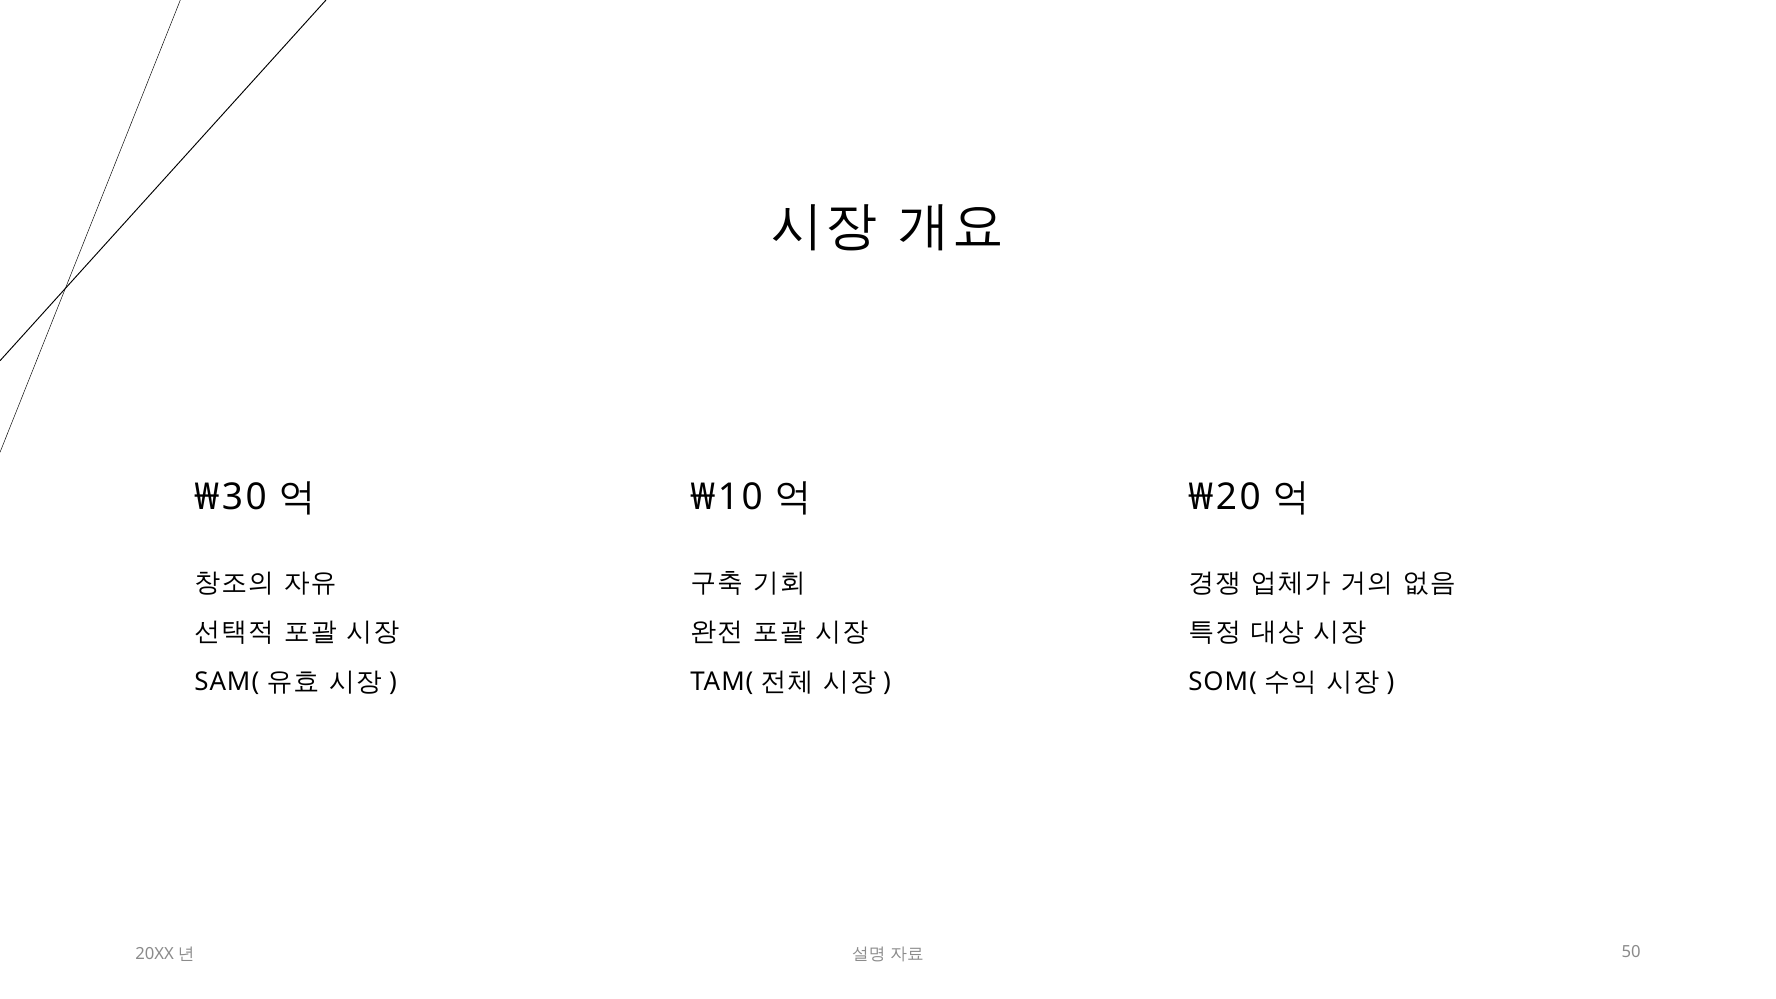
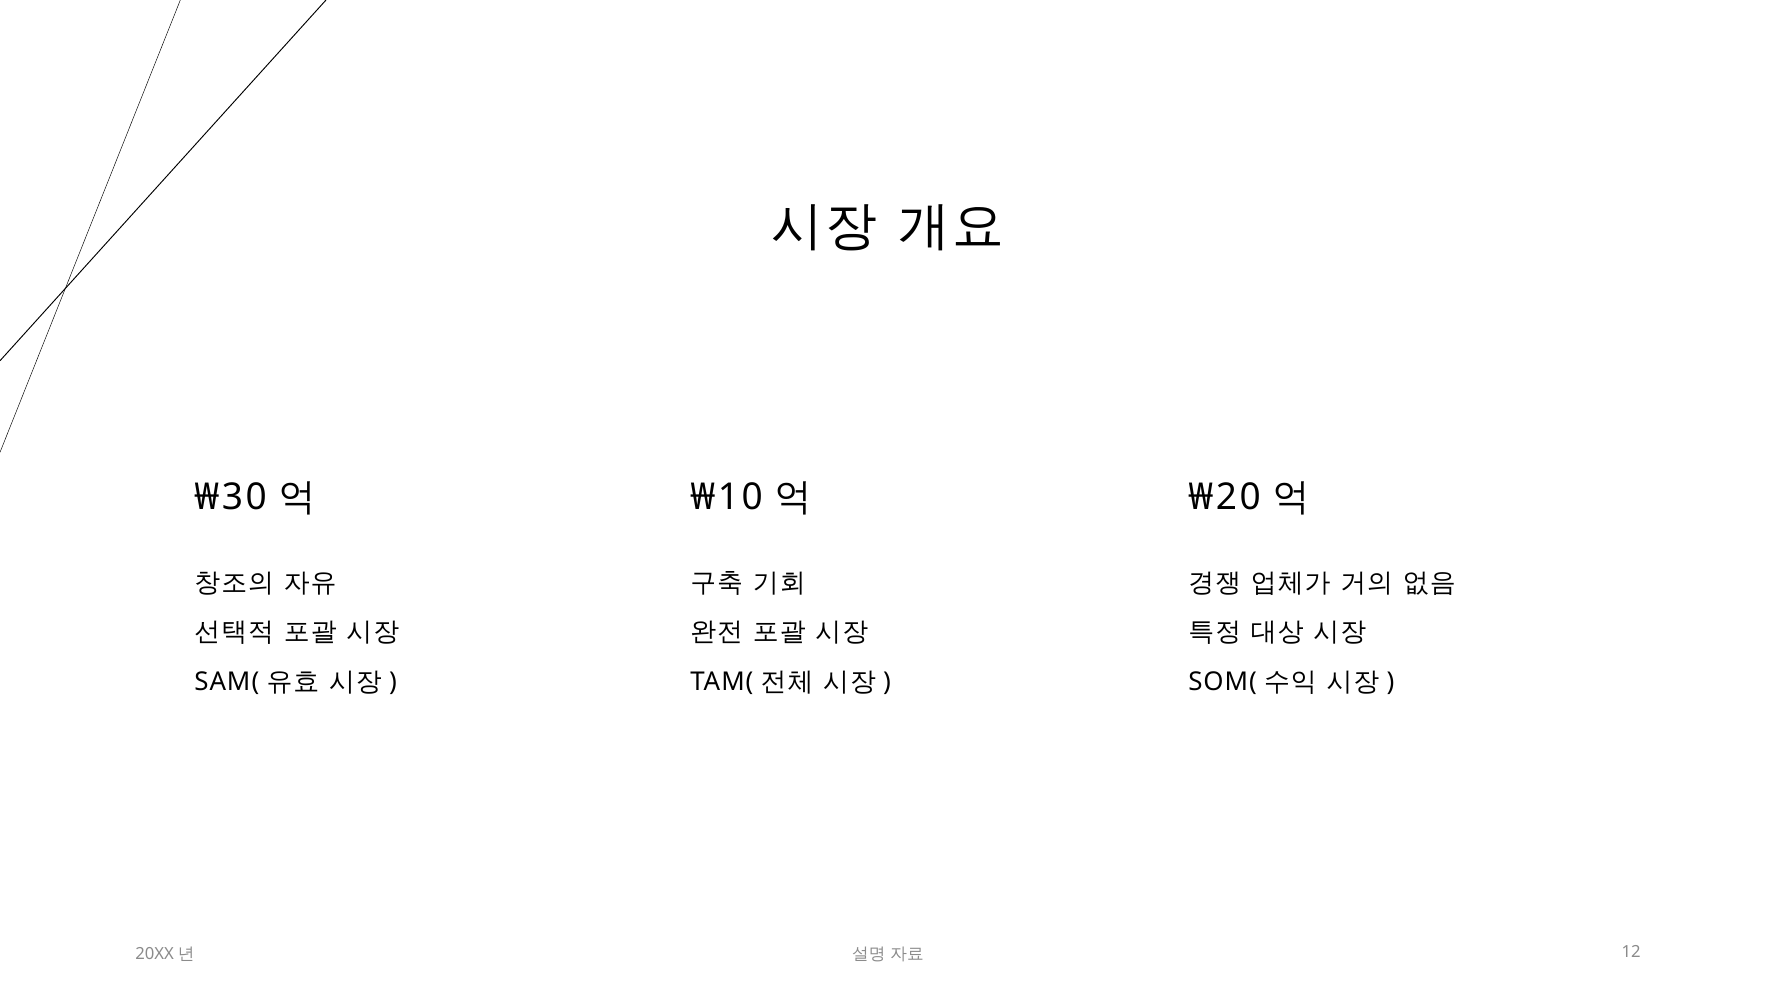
50: 50 -> 12 (1631, 952)
